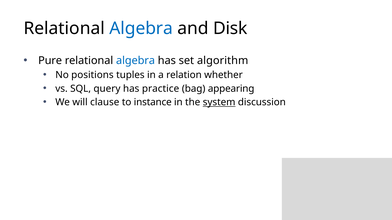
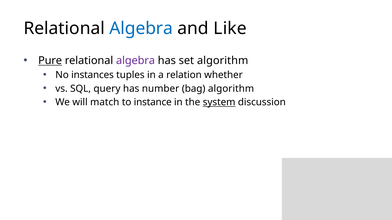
Disk: Disk -> Like (230, 28)
Pure underline: none -> present (50, 61)
algebra colour: blue -> purple (136, 61)
positions: positions -> instances (93, 75)
practice: practice -> number (161, 89)
bag appearing: appearing -> algorithm (231, 89)
clause: clause -> match (105, 102)
